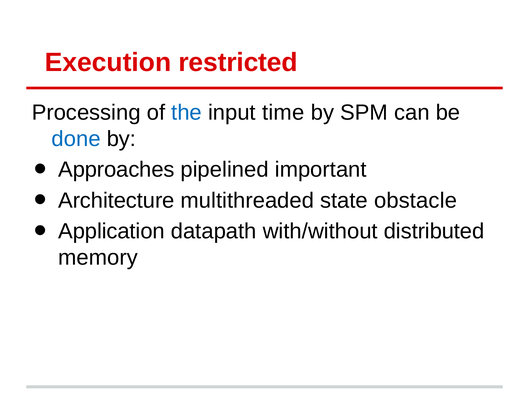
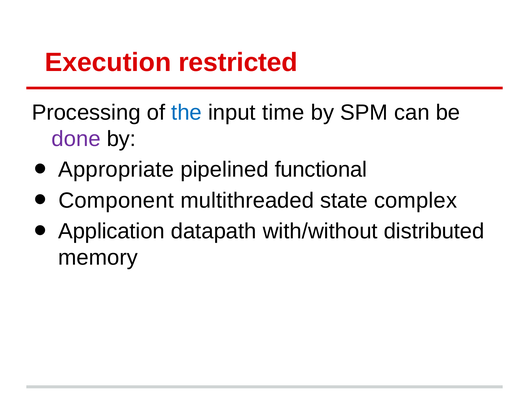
done colour: blue -> purple (76, 139)
Approaches: Approaches -> Appropriate (116, 170)
important: important -> functional (321, 170)
Architecture: Architecture -> Component (116, 201)
obstacle: obstacle -> complex (416, 201)
